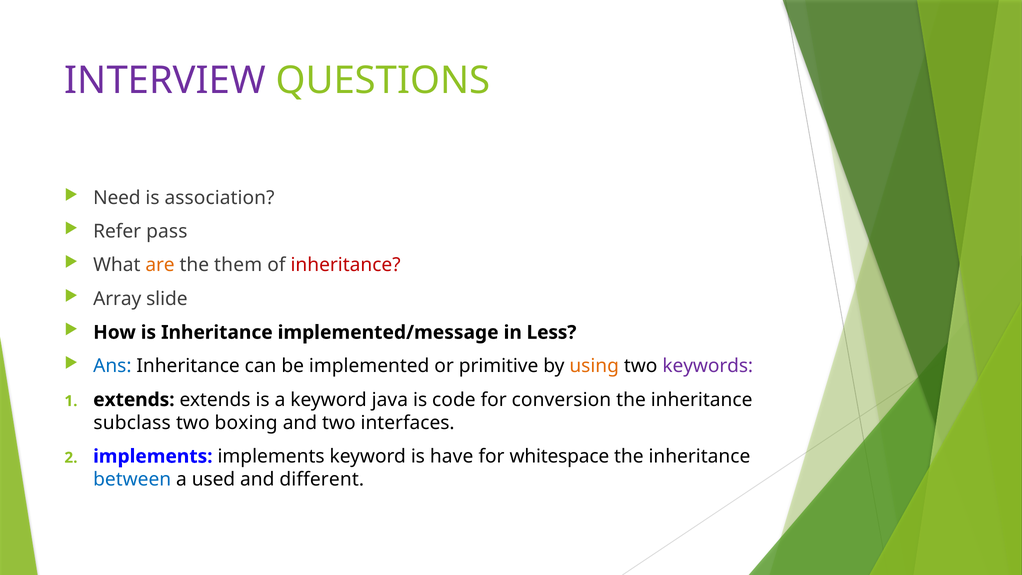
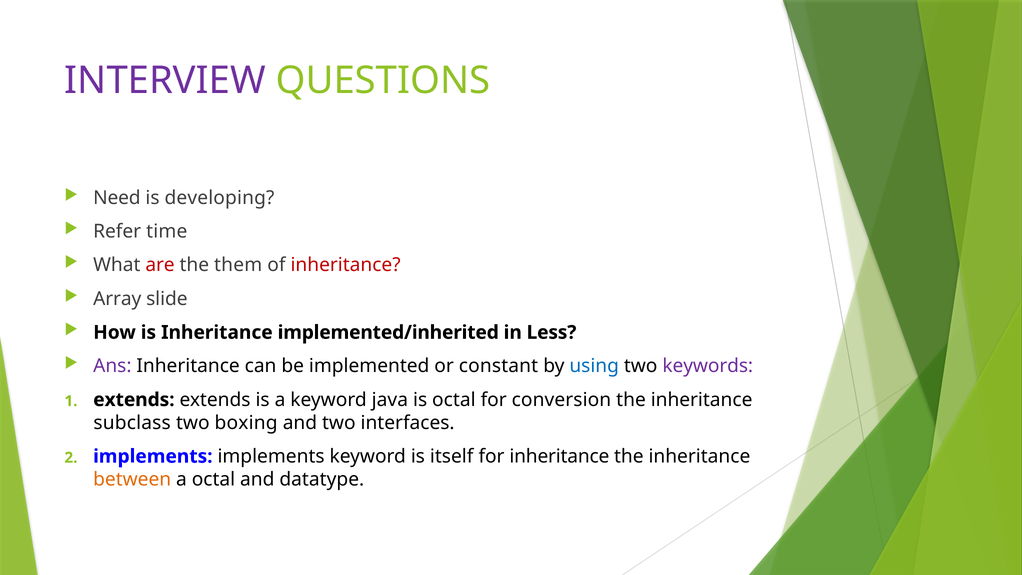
association: association -> developing (219, 198)
pass: pass -> time (167, 231)
are colour: orange -> red (160, 265)
implemented/message: implemented/message -> implemented/inherited (388, 332)
Ans colour: blue -> purple (112, 366)
primitive: primitive -> constant (498, 366)
using colour: orange -> blue (594, 366)
is code: code -> octal (454, 400)
have: have -> itself (452, 456)
for whitespace: whitespace -> inheritance (559, 456)
between colour: blue -> orange (132, 479)
a used: used -> octal (213, 479)
different: different -> datatype (322, 479)
